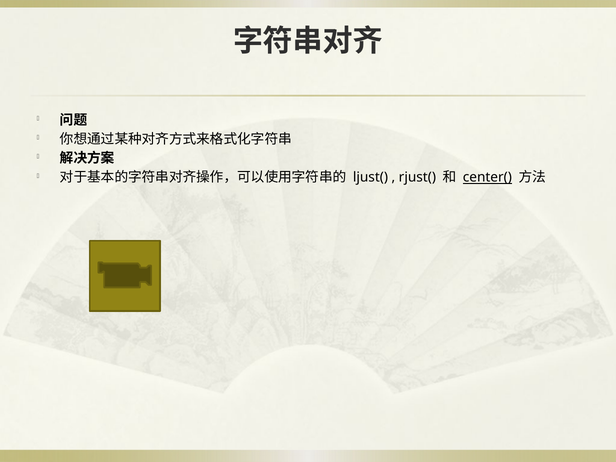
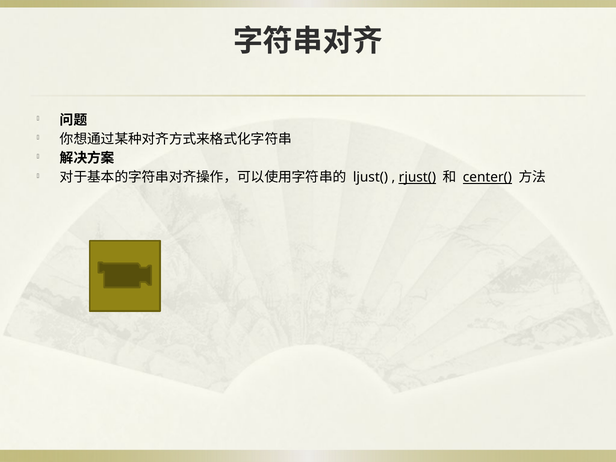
rjust( underline: none -> present (417, 177)
